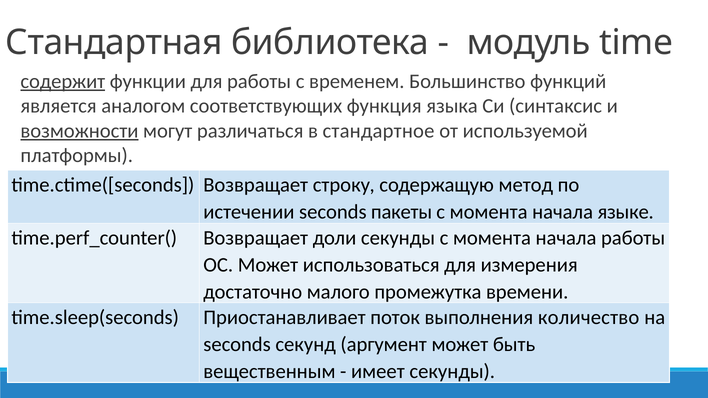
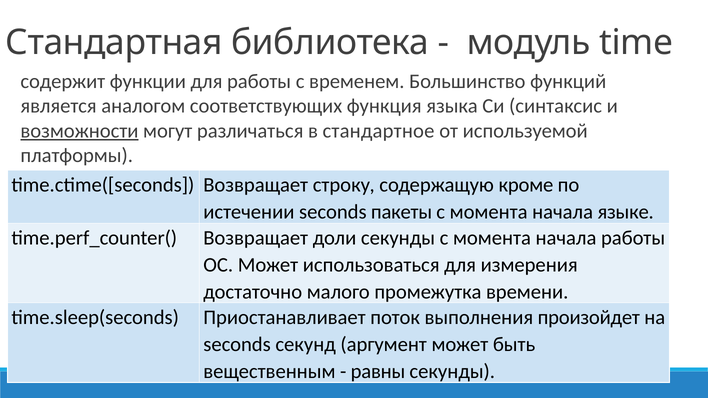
содержит underline: present -> none (63, 81)
метод: метод -> кроме (526, 185)
количество: количество -> произойдет (589, 318)
имеет: имеет -> равны (378, 372)
